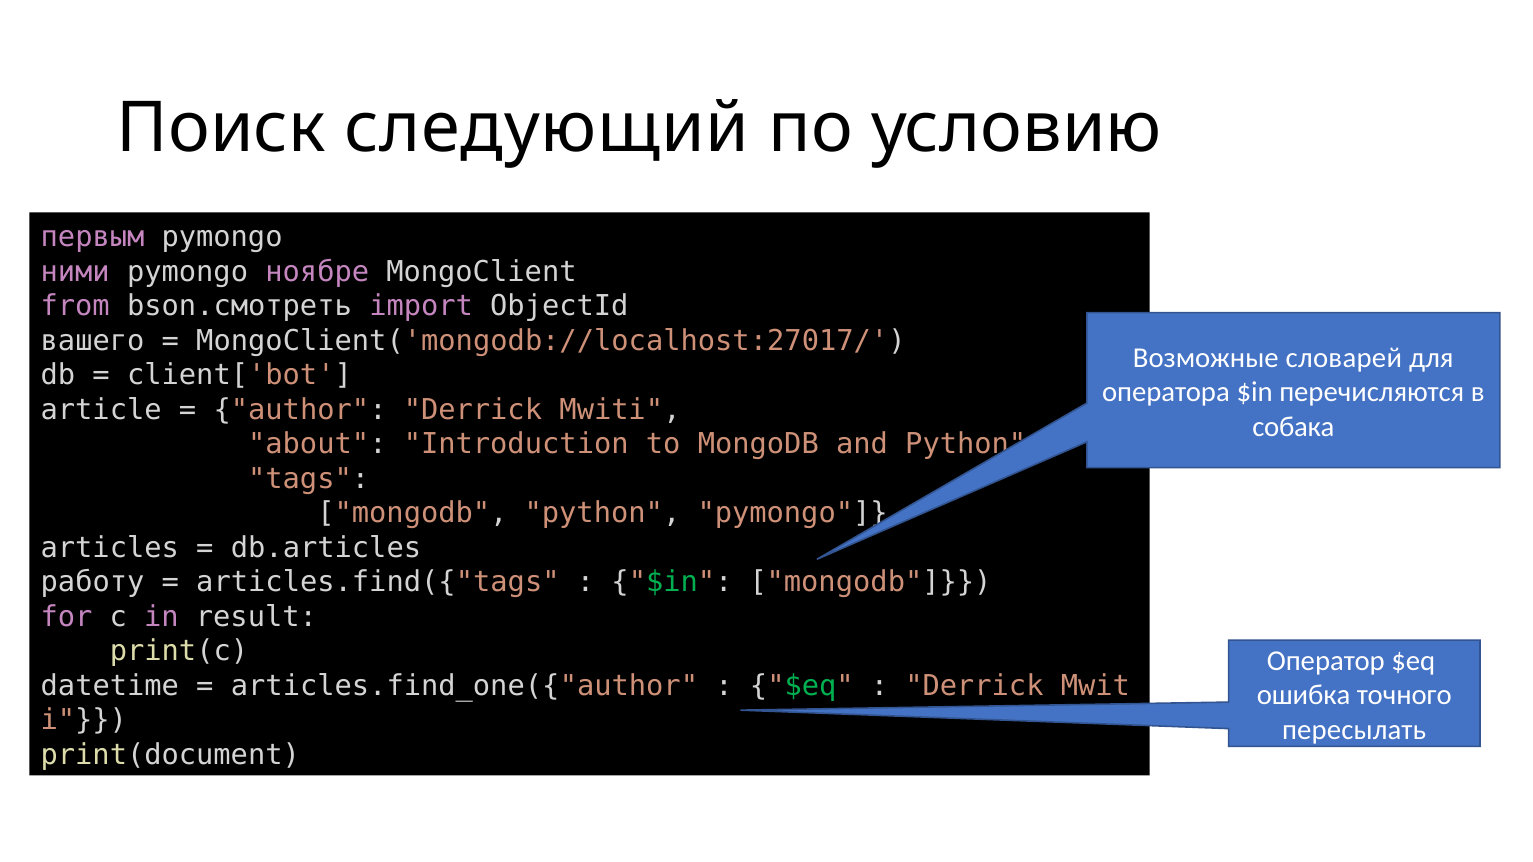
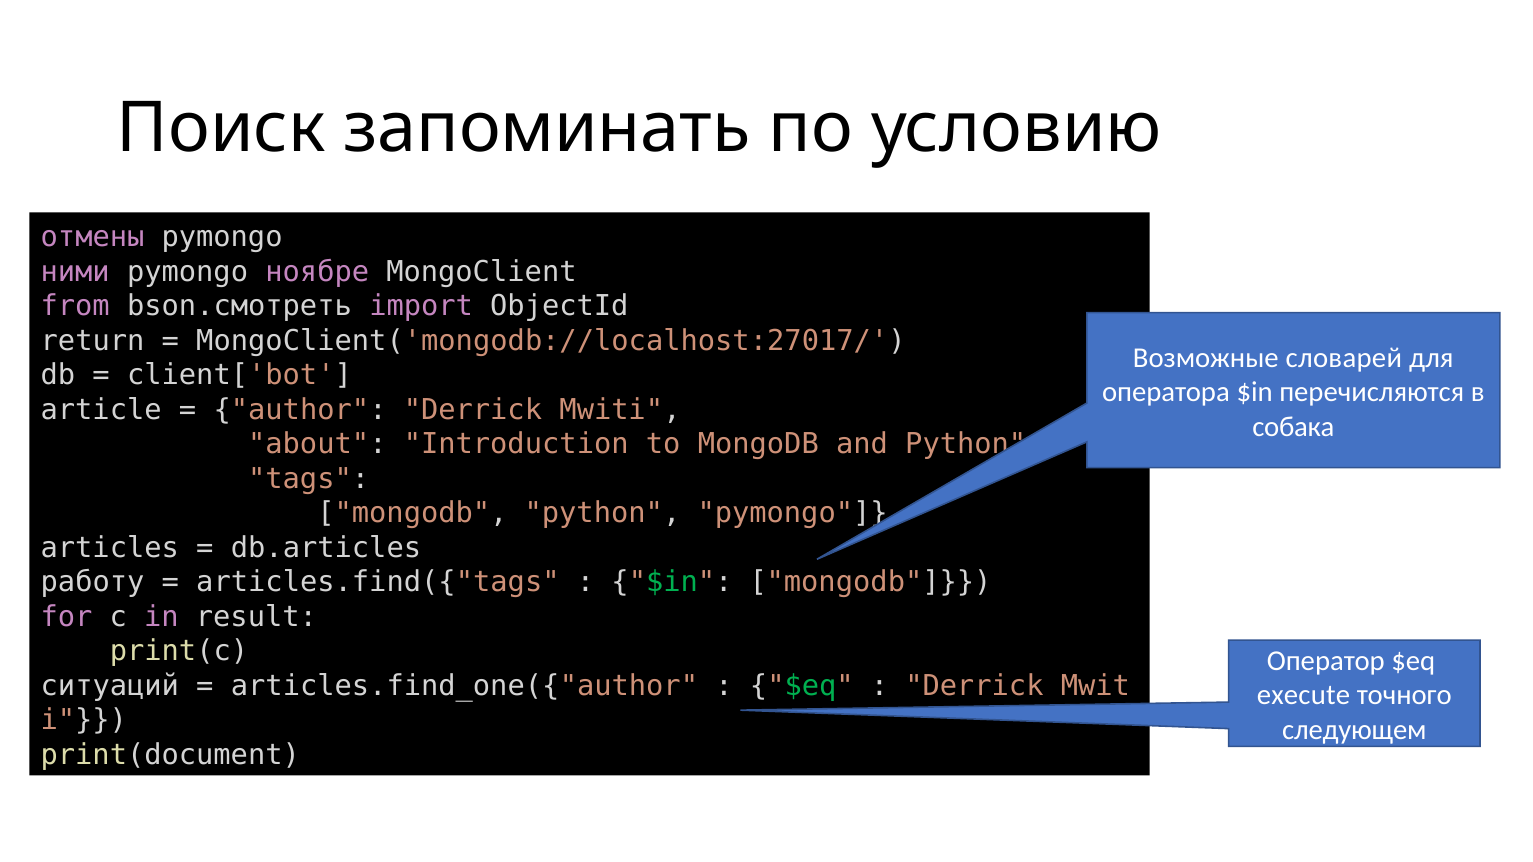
следующий: следующий -> запоминать (547, 129)
первым: первым -> отмены (93, 237)
вашего: вашего -> return (93, 341)
datetime: datetime -> ситуаций (110, 686)
ошибка: ошибка -> execute (1303, 695)
пересылать: пересылать -> следующем (1354, 730)
